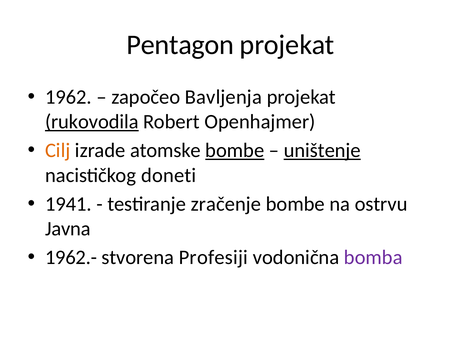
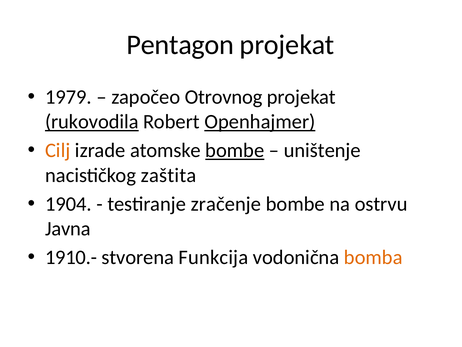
1962: 1962 -> 1979 (68, 97)
Bavljenja: Bavljenja -> Otrovnog (224, 97)
Openhajmer underline: none -> present (260, 122)
uništenje underline: present -> none (322, 150)
doneti: doneti -> zaštita (169, 175)
1941: 1941 -> 1904 (68, 204)
1962.-: 1962.- -> 1910.- (71, 257)
Profesiji: Profesiji -> Funkcija (213, 257)
bomba colour: purple -> orange (373, 257)
